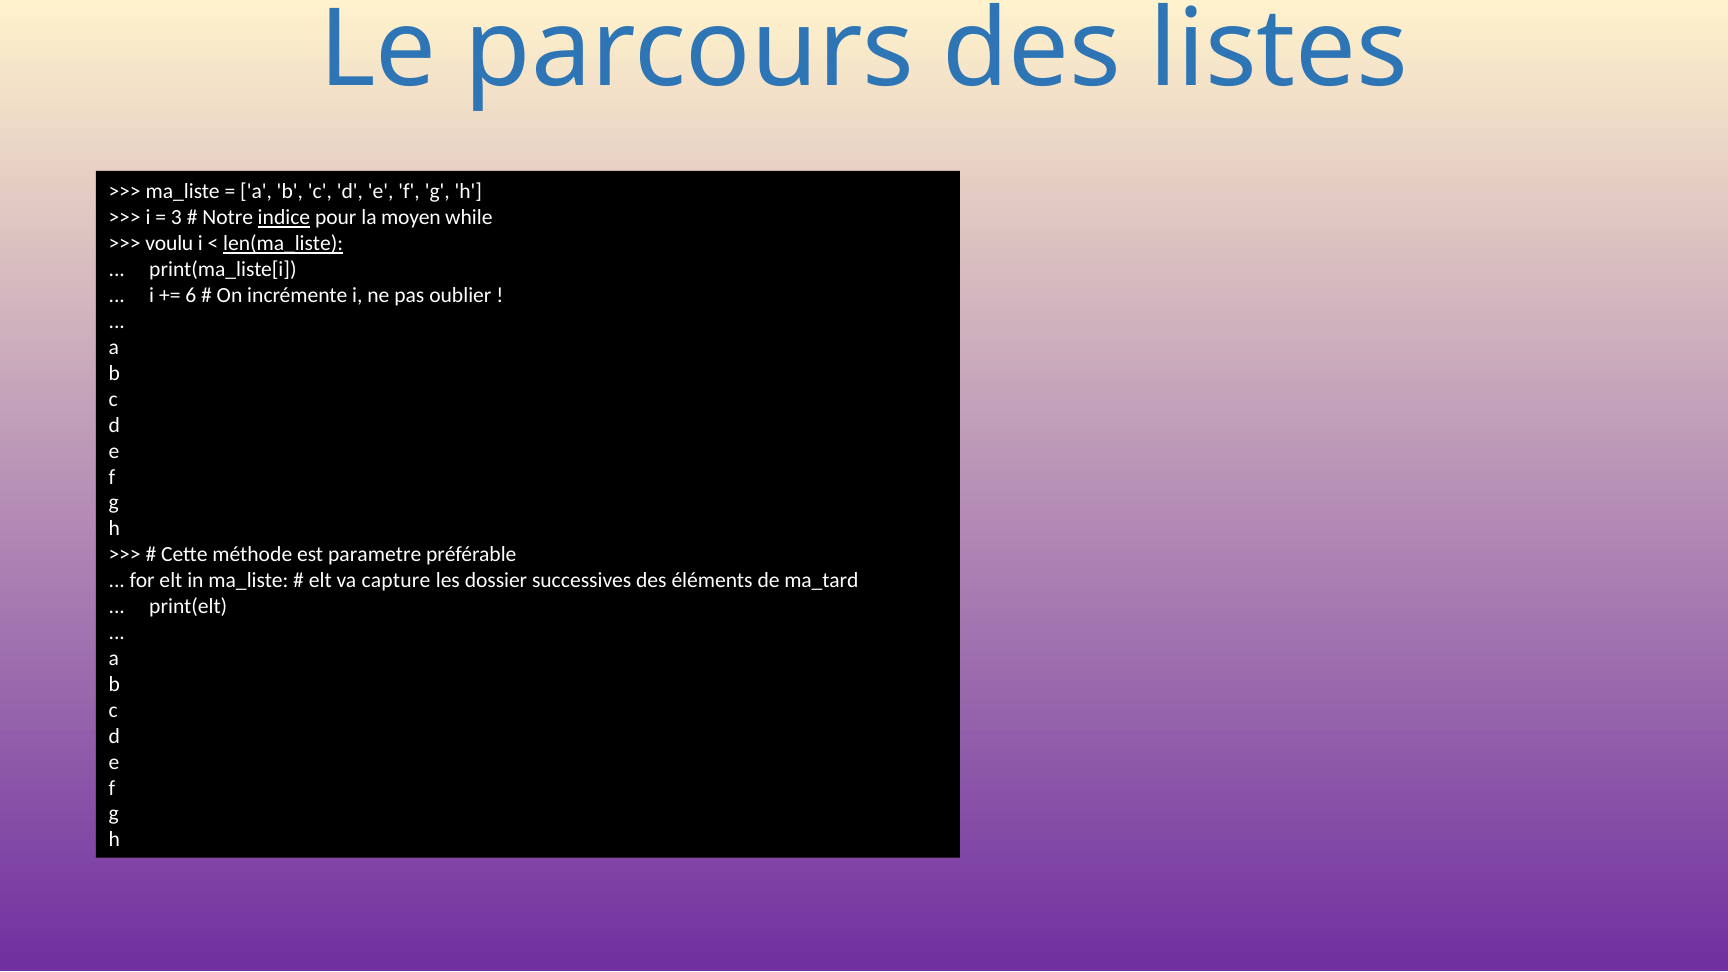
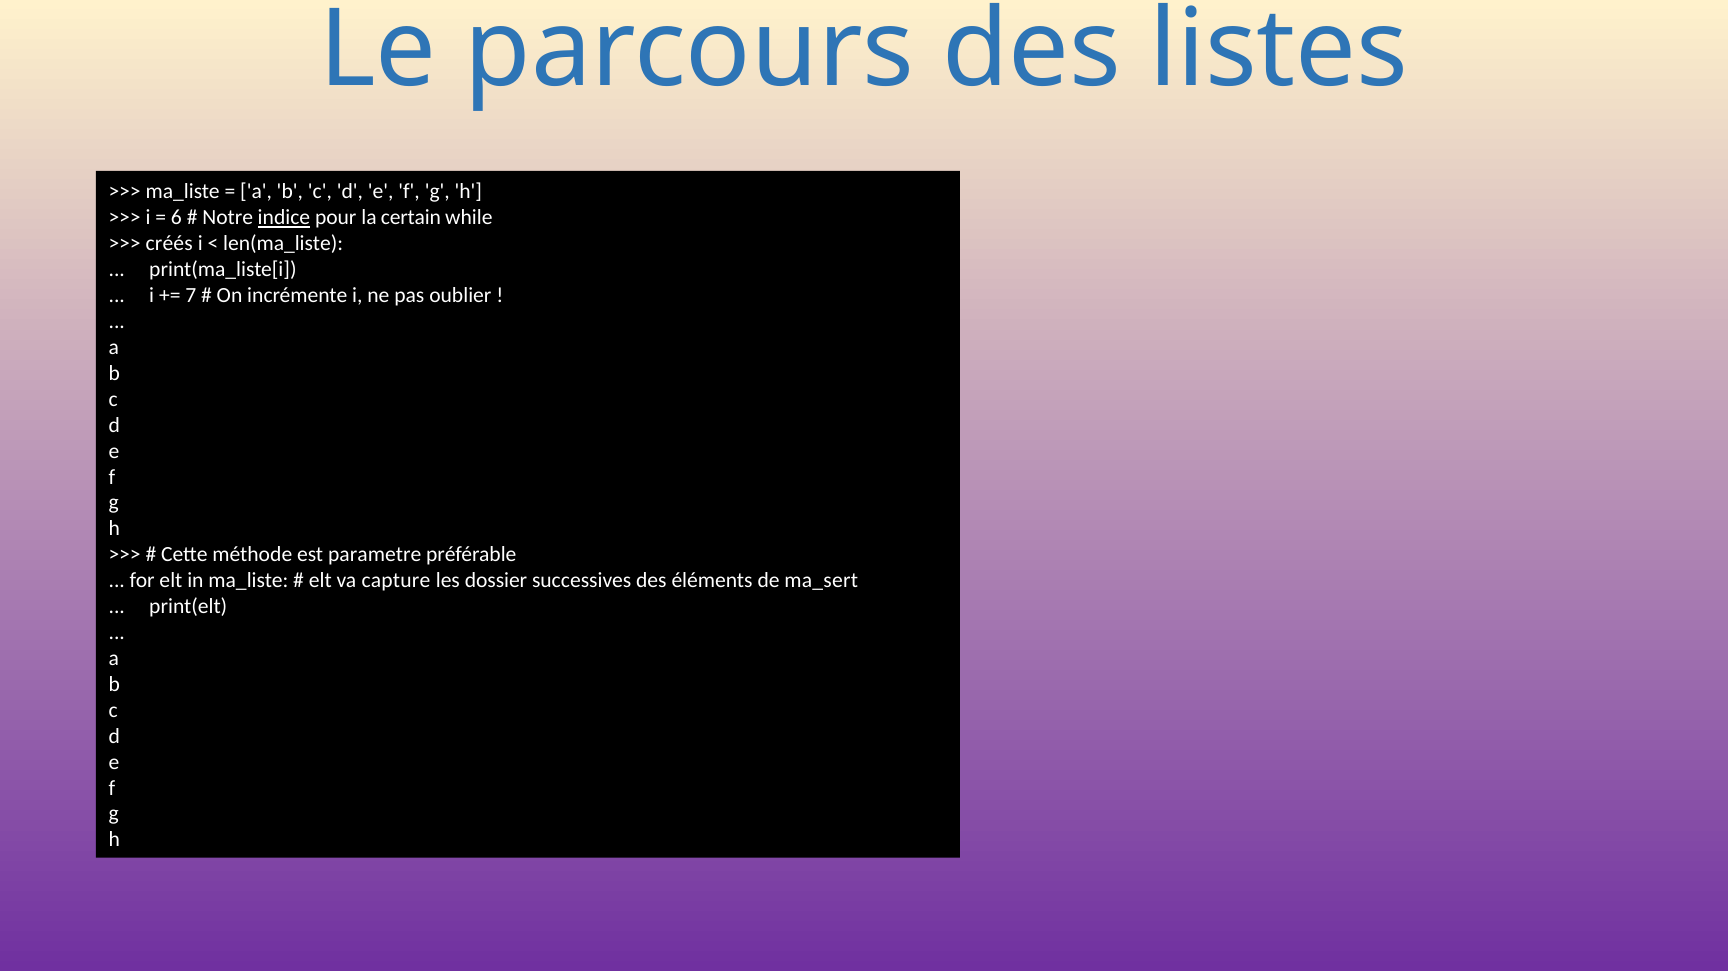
3: 3 -> 6 (176, 218)
moyen: moyen -> certain (411, 218)
voulu: voulu -> créés (169, 244)
len(ma_liste underline: present -> none (283, 244)
6: 6 -> 7 (191, 295)
ma_tard: ma_tard -> ma_sert (821, 581)
